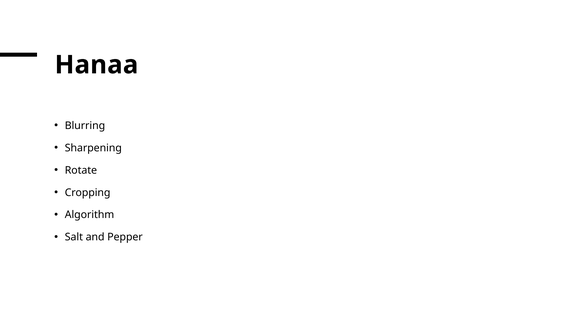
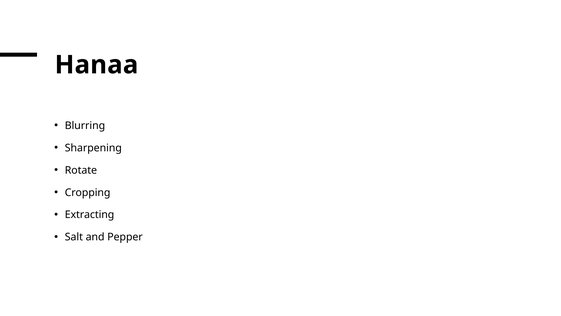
Algorithm: Algorithm -> Extracting (90, 215)
